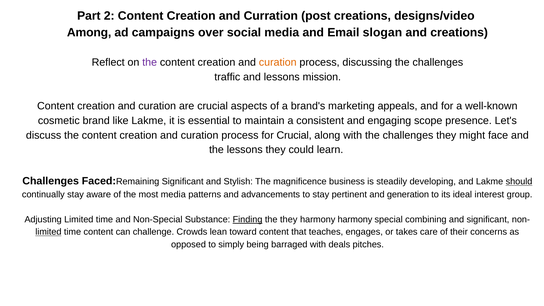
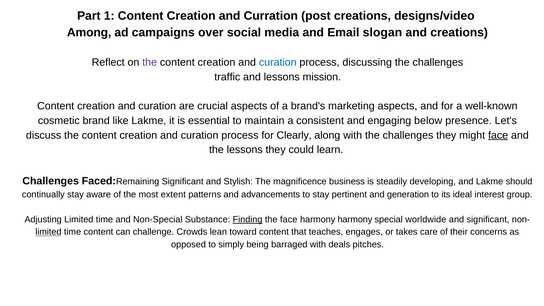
2: 2 -> 1 (109, 16)
curation colour: orange -> blue (278, 62)
marketing appeals: appeals -> aspects (397, 106)
scope: scope -> below (428, 121)
for Crucial: Crucial -> Clearly (294, 135)
face underline: none -> present (498, 135)
should underline: present -> none (519, 182)
most media: media -> extent (173, 194)
the they: they -> face (289, 219)
combining: combining -> worldwide (426, 219)
